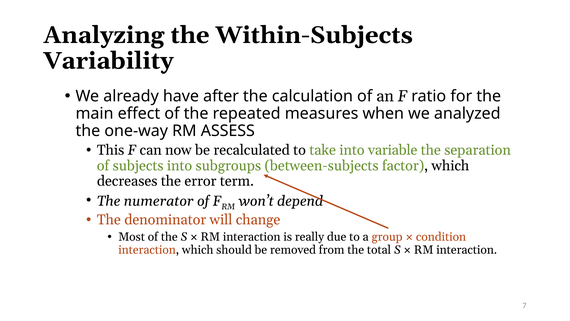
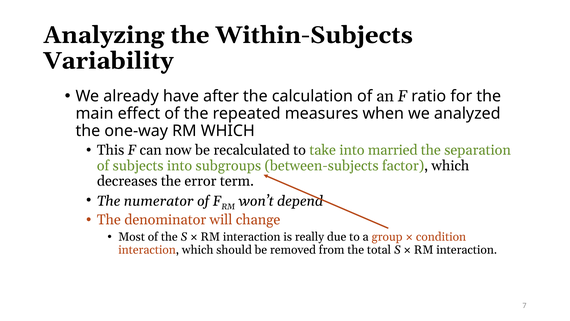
RM ASSESS: ASSESS -> WHICH (228, 131)
variable: variable -> married (393, 150)
